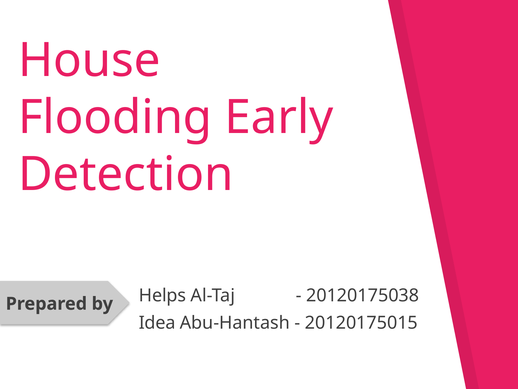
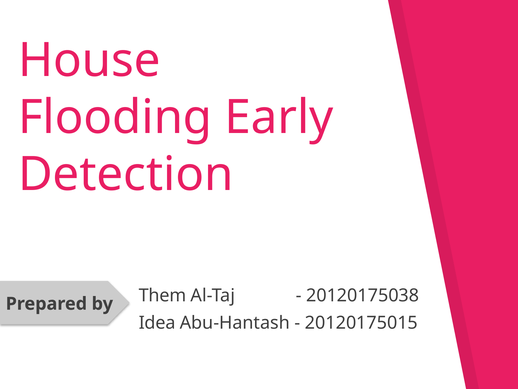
Helps: Helps -> Them (163, 295)
